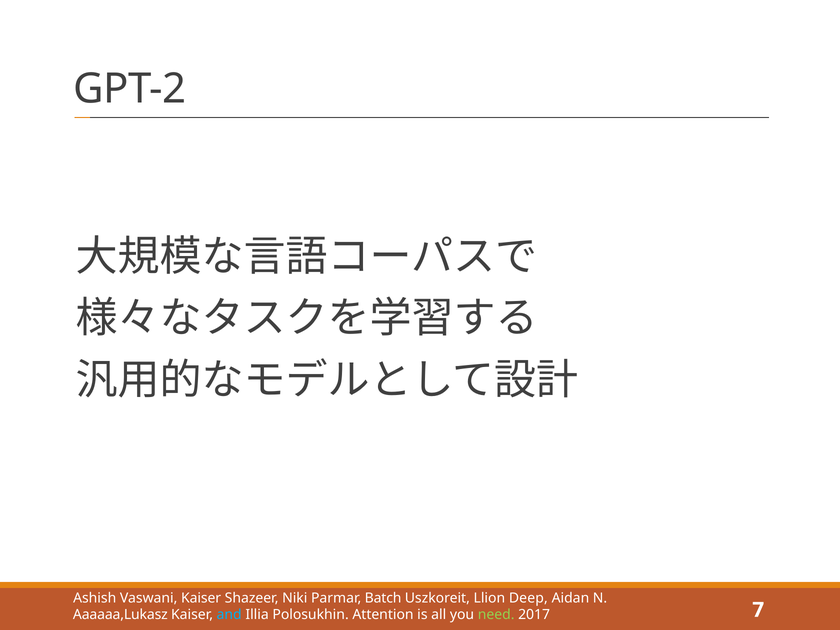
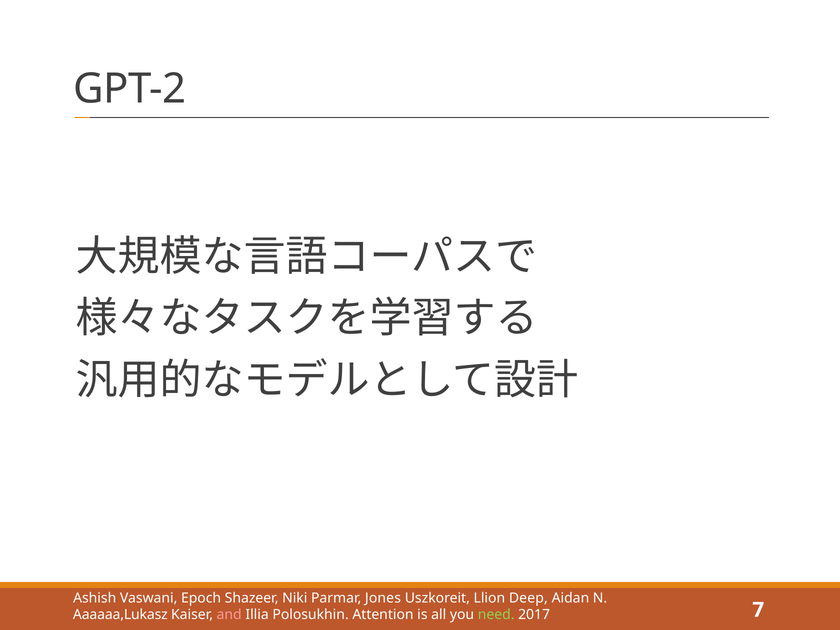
Vaswani Kaiser: Kaiser -> Epoch (201, 598)
Batch: Batch -> Jones (383, 598)
and colour: light blue -> pink (229, 615)
